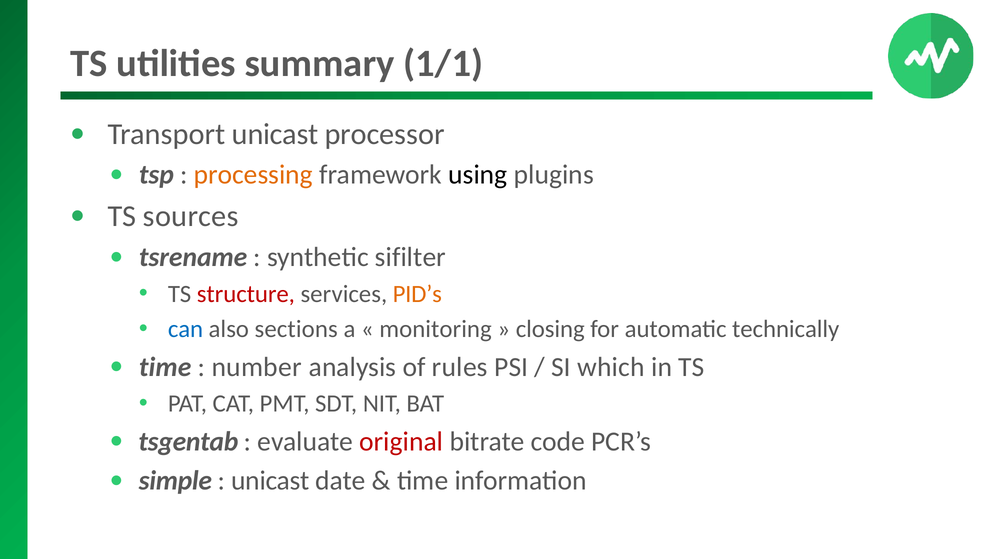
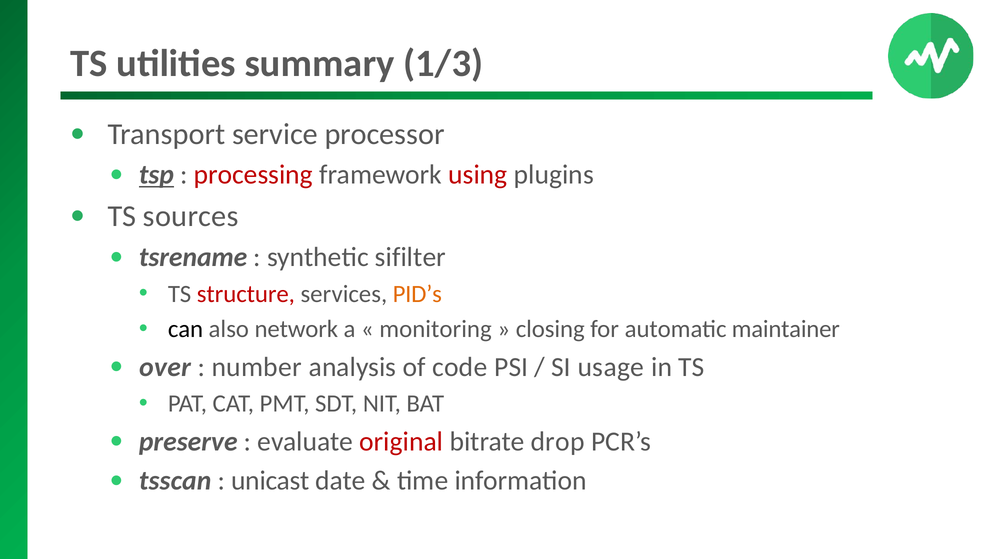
1/1: 1/1 -> 1/3 (443, 64)
Transport unicast: unicast -> service (275, 134)
tsp underline: none -> present (156, 175)
processing colour: orange -> red (253, 175)
using colour: black -> red (478, 175)
can colour: blue -> black (186, 329)
sections: sections -> network (296, 329)
technically: technically -> maintainer (786, 329)
time: time -> over (165, 367)
rules: rules -> code (460, 367)
which: which -> usage (611, 367)
tsgentab: tsgentab -> preserve (188, 442)
code: code -> drop (558, 442)
simple: simple -> tsscan (175, 481)
